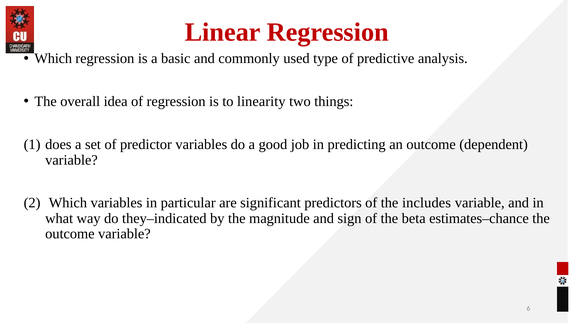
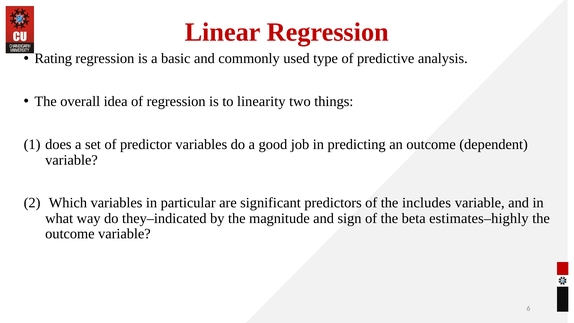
Which: Which -> Rating (53, 58)
estimates–chance: estimates–chance -> estimates–highly (479, 218)
